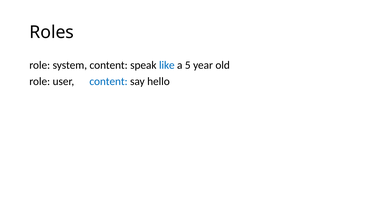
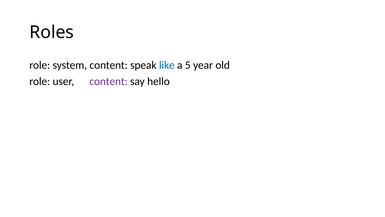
content colour: blue -> purple (108, 81)
